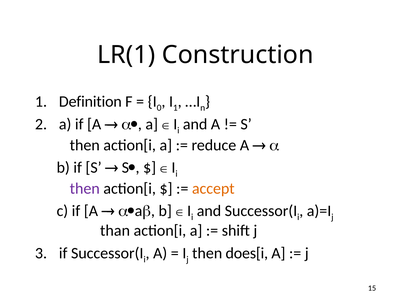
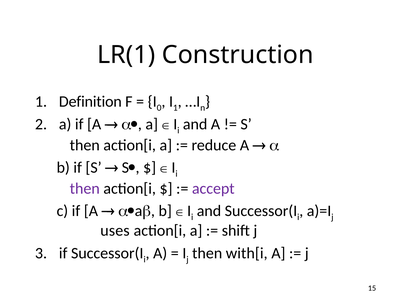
accept colour: orange -> purple (213, 189)
than: than -> uses (115, 231)
does[i: does[i -> with[i (247, 254)
